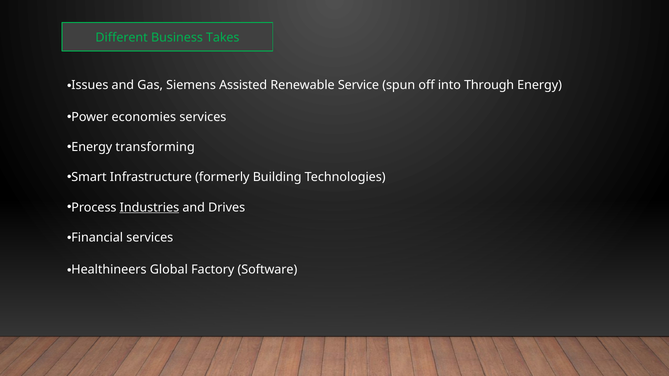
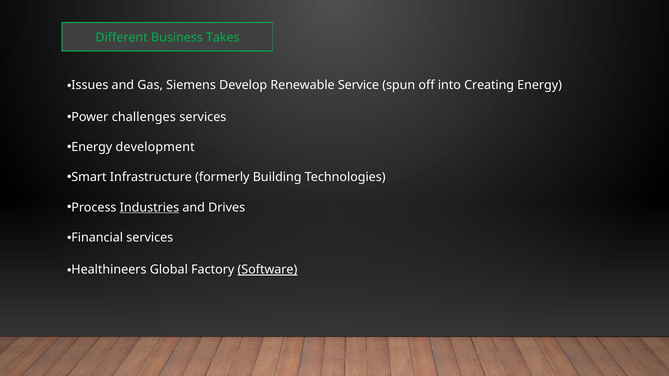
Assisted: Assisted -> Develop (243, 85)
Through: Through -> Creating (489, 85)
economies: economies -> challenges (144, 117)
transforming: transforming -> development (155, 147)
Software underline: none -> present (267, 270)
